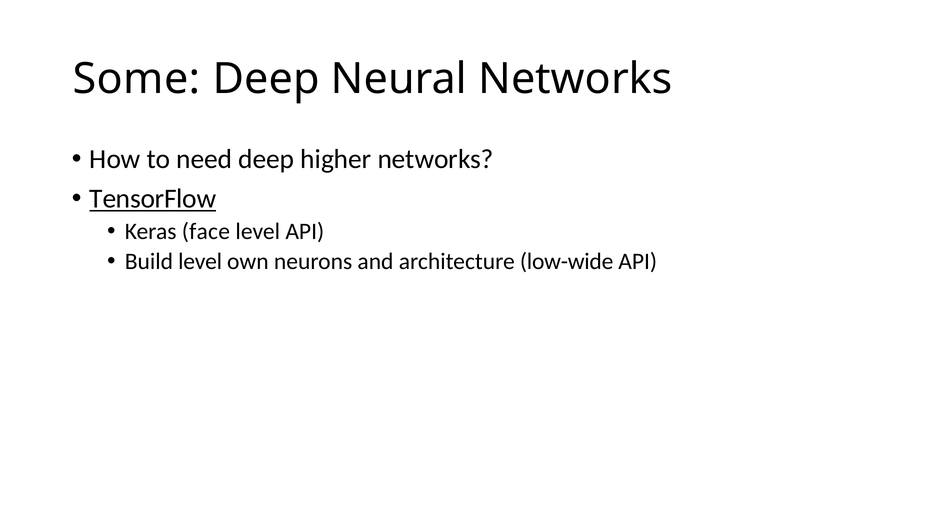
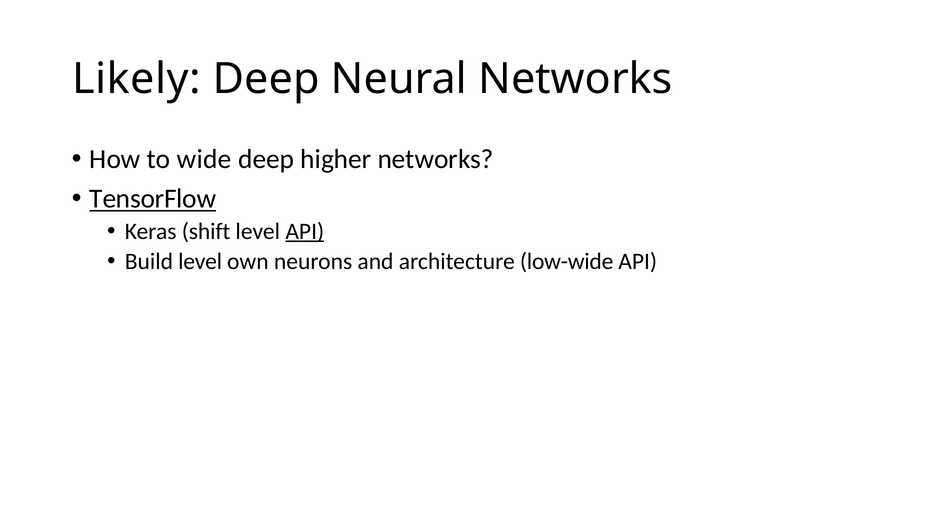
Some: Some -> Likely (137, 79)
need: need -> wide (204, 159)
face: face -> shift (206, 231)
API underline: none -> present (305, 231)
